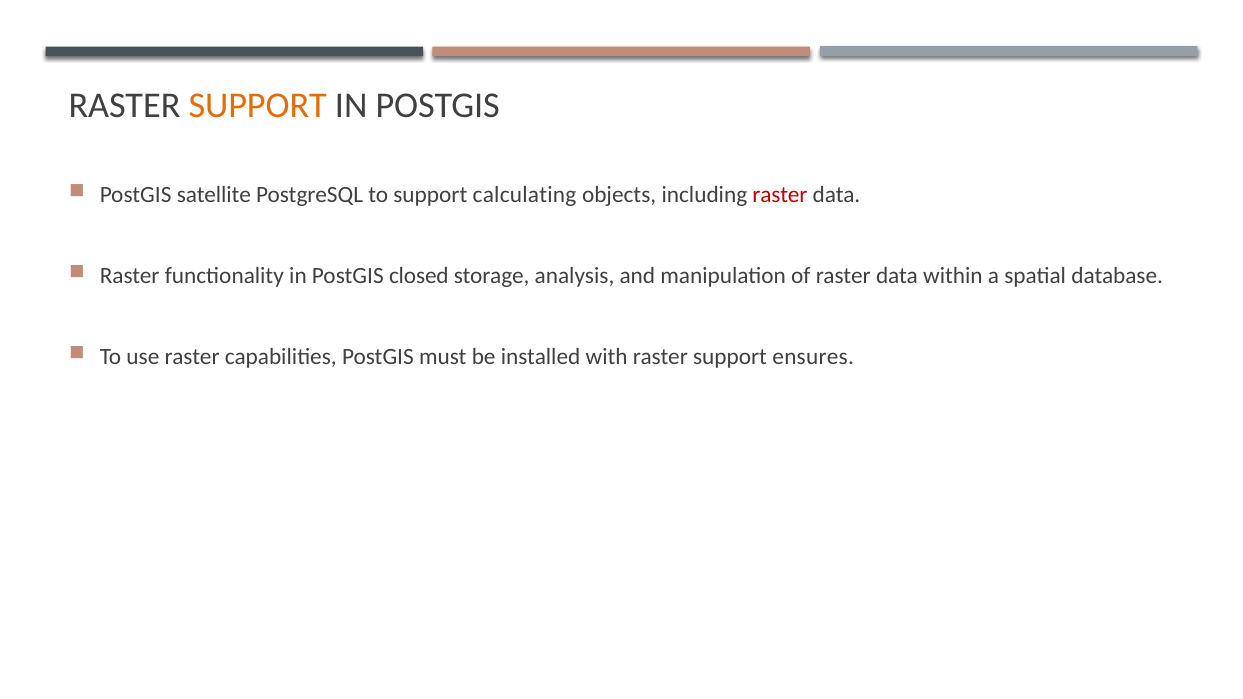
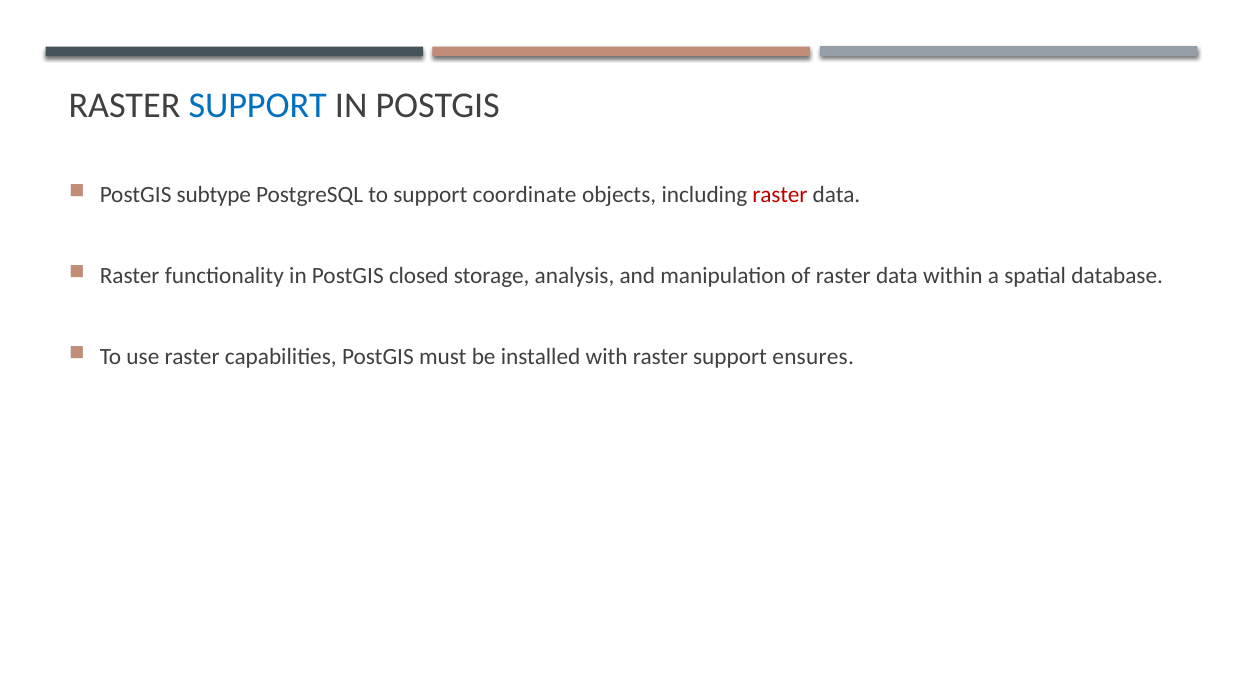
SUPPORT colour: orange -> blue (258, 105)
satellite: satellite -> subtype (214, 195)
calculating: calculating -> coordinate (525, 195)
